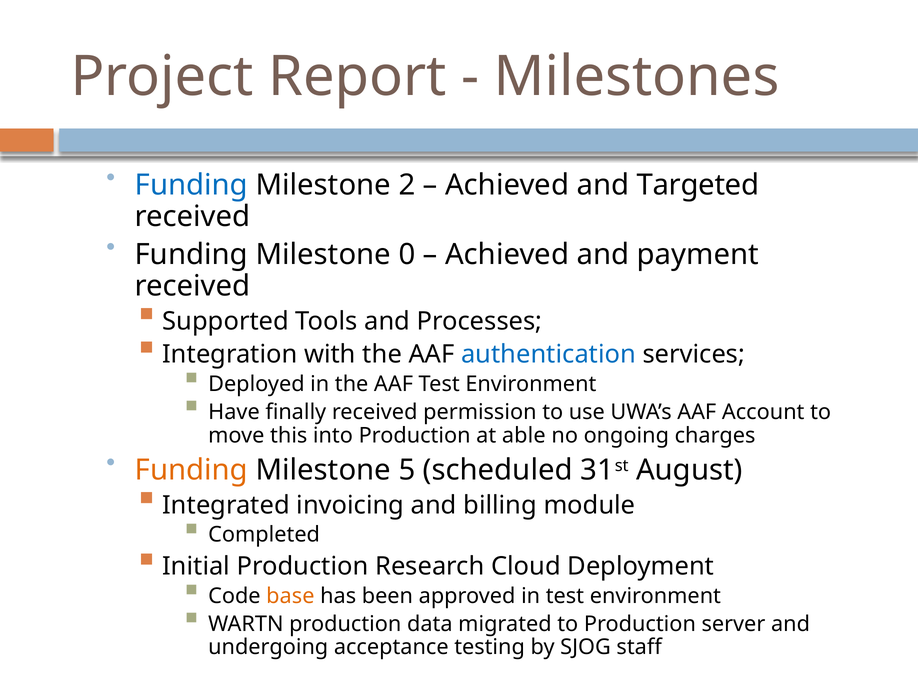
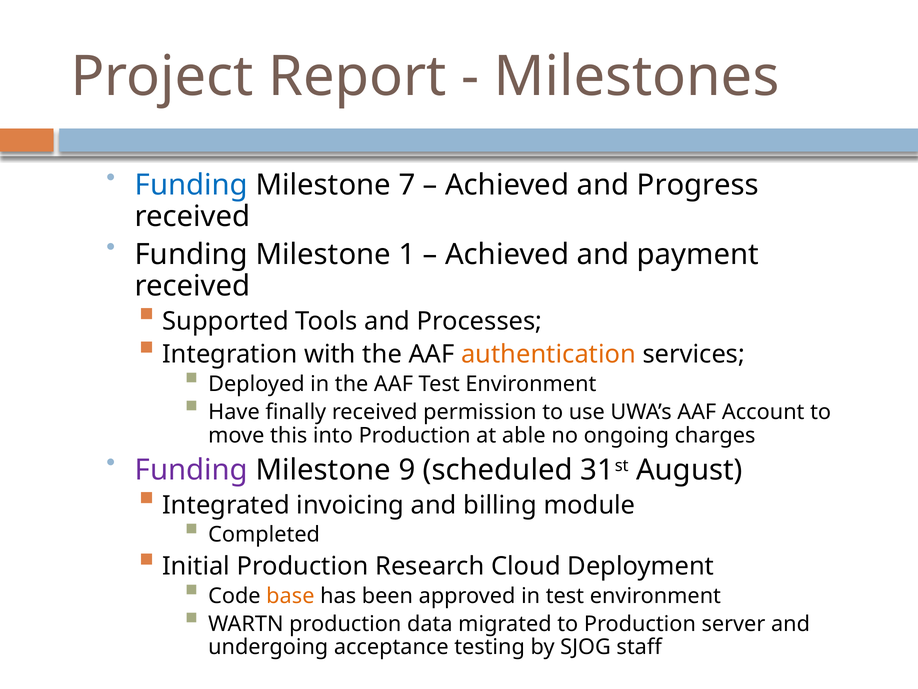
2: 2 -> 7 (407, 185)
Targeted: Targeted -> Progress (698, 185)
0: 0 -> 1 (407, 254)
authentication colour: blue -> orange (549, 354)
Funding colour: orange -> purple (191, 470)
5: 5 -> 9 (407, 470)
